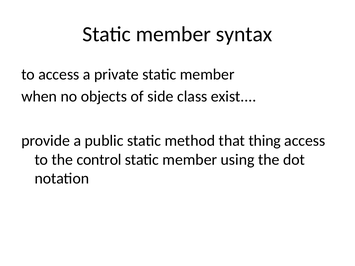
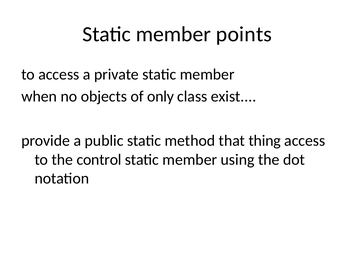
syntax: syntax -> points (244, 34)
side: side -> only (161, 97)
